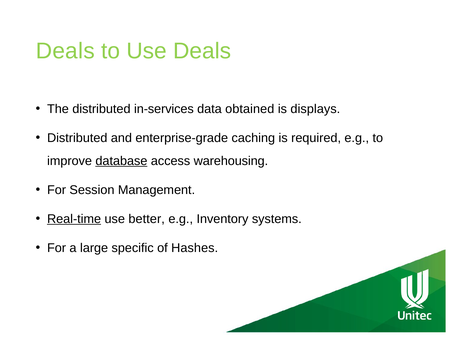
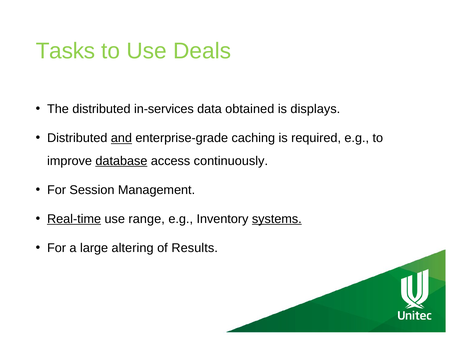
Deals: Deals -> Tasks (65, 51)
and underline: none -> present (121, 138)
warehousing: warehousing -> continuously (231, 161)
better: better -> range (147, 219)
systems underline: none -> present (277, 219)
specific: specific -> altering (133, 248)
Hashes: Hashes -> Results (195, 248)
